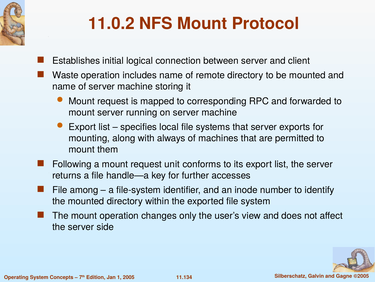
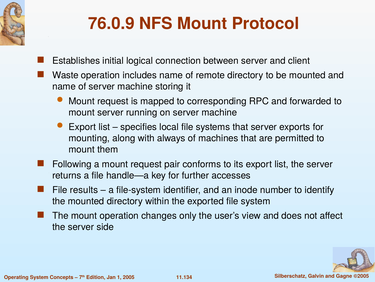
11.0.2: 11.0.2 -> 76.0.9 (111, 24)
unit: unit -> pair (172, 164)
among: among -> results (84, 190)
